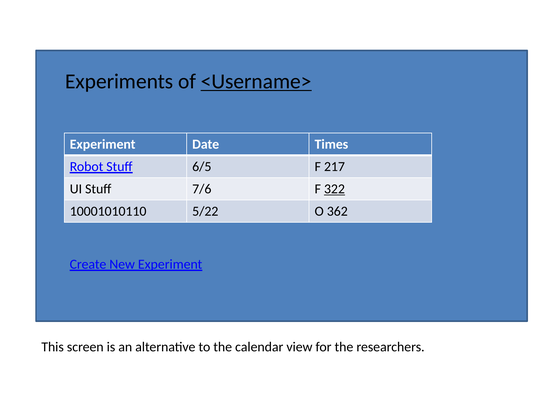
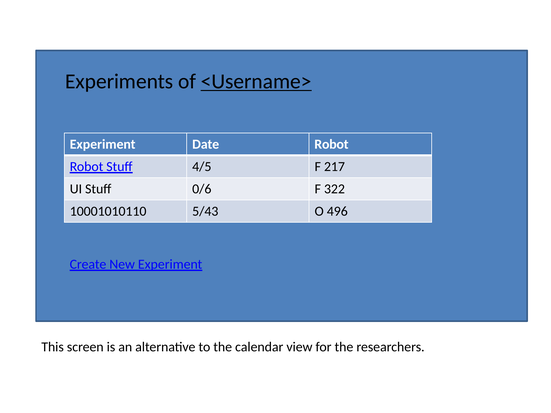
Date Times: Times -> Robot (331, 144)
6/5: 6/5 -> 4/5 (202, 167)
7/6: 7/6 -> 0/6 (202, 189)
322 underline: present -> none (334, 189)
5/22: 5/22 -> 5/43 (205, 212)
362: 362 -> 496 (337, 212)
